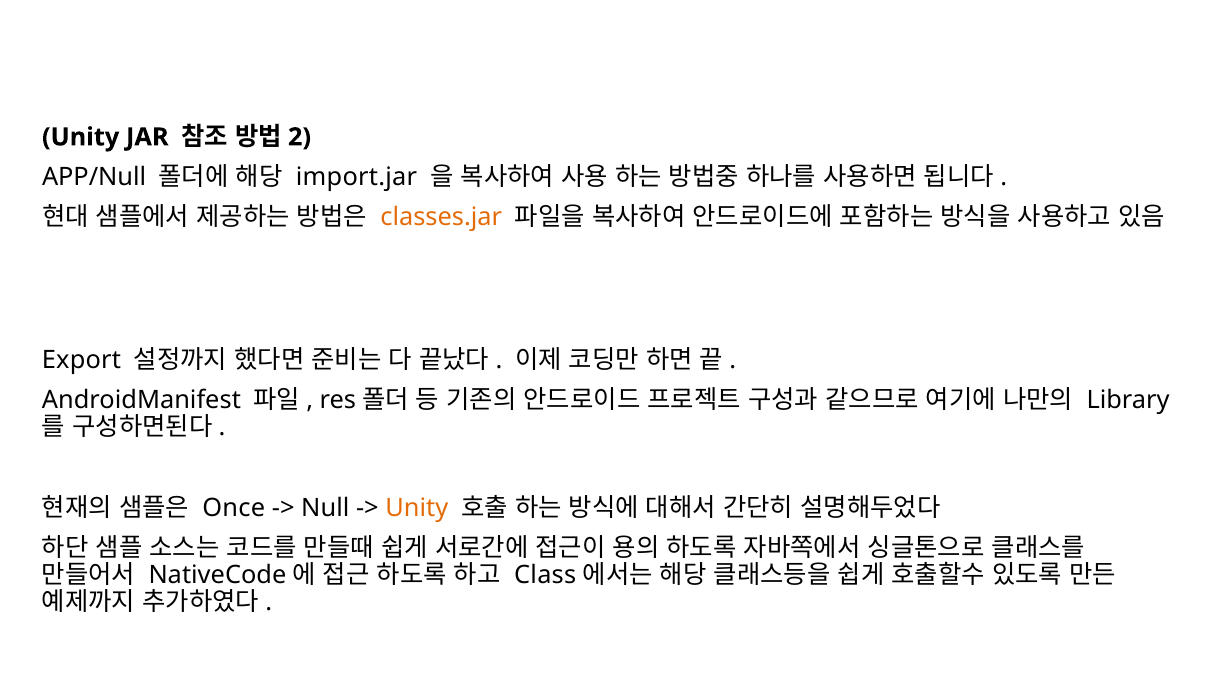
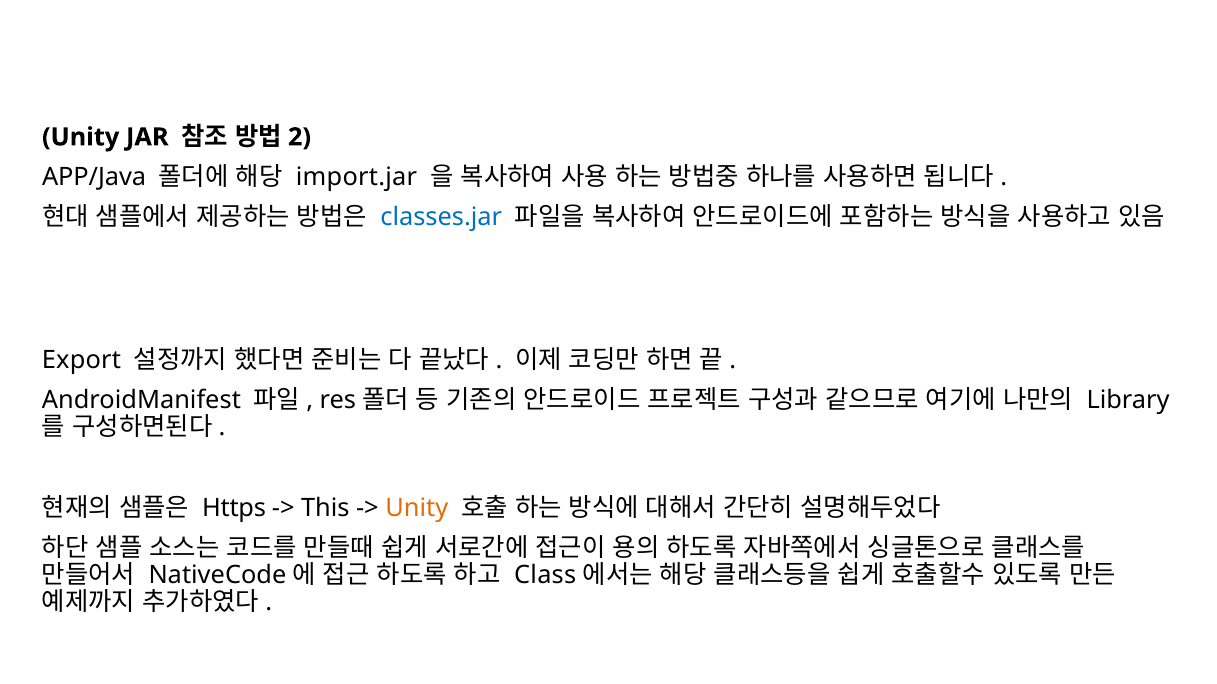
APP/Null: APP/Null -> APP/Java (94, 177)
classes.jar colour: orange -> blue (441, 217)
Once: Once -> Https (234, 508)
Null: Null -> This (325, 508)
